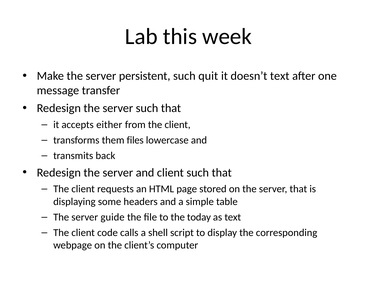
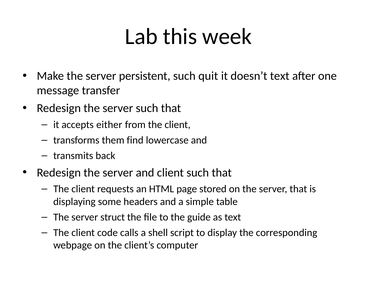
files: files -> find (135, 140)
guide: guide -> struct (113, 217)
today: today -> guide (199, 217)
